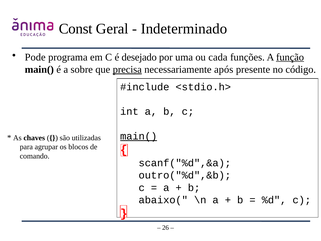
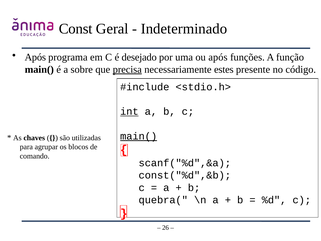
Pode: Pode -> Após (35, 57)
ou cada: cada -> após (218, 57)
função underline: present -> none (290, 57)
após: após -> estes (224, 69)
int underline: none -> present (129, 111)
outro("%d",&b: outro("%d",&b -> const("%d",&b (185, 175)
abaixo(: abaixo( -> quebra( (163, 200)
